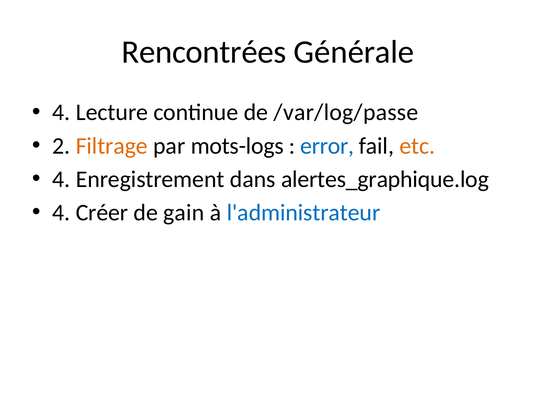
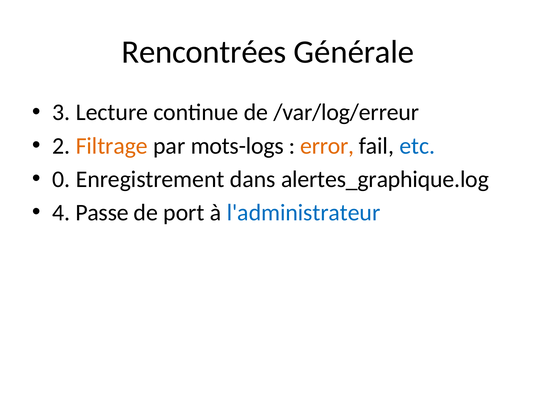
4: 4 -> 3 (61, 112)
/var/log/passe: /var/log/passe -> /var/log/erreur (346, 112)
error colour: blue -> orange (327, 146)
etc colour: orange -> blue (417, 146)
4: 4 -> 0 (61, 179)
Créer: Créer -> Passe (102, 213)
gain: gain -> port (184, 213)
